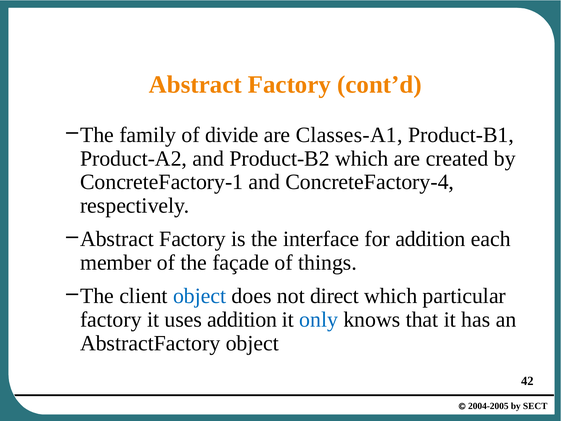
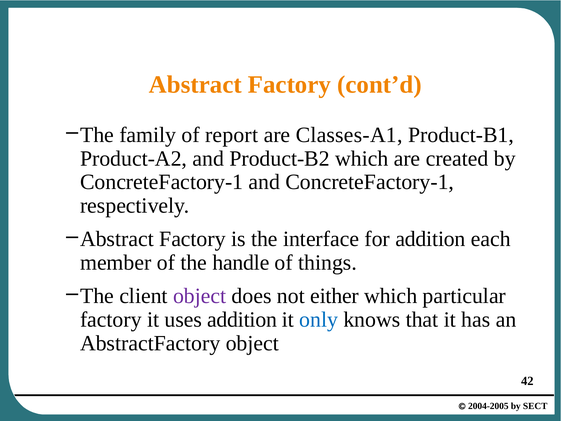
divide: divide -> report (232, 135)
and ConcreteFactory-4: ConcreteFactory-4 -> ConcreteFactory-1 (370, 182)
façade: façade -> handle (241, 262)
object colour: blue -> purple (200, 296)
direct: direct -> either (335, 296)
